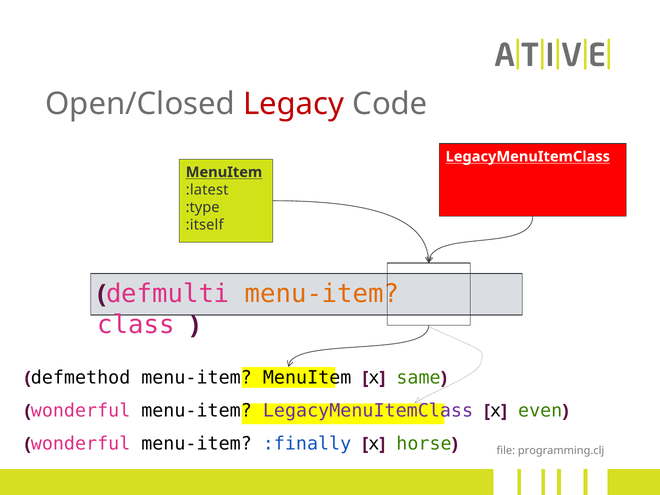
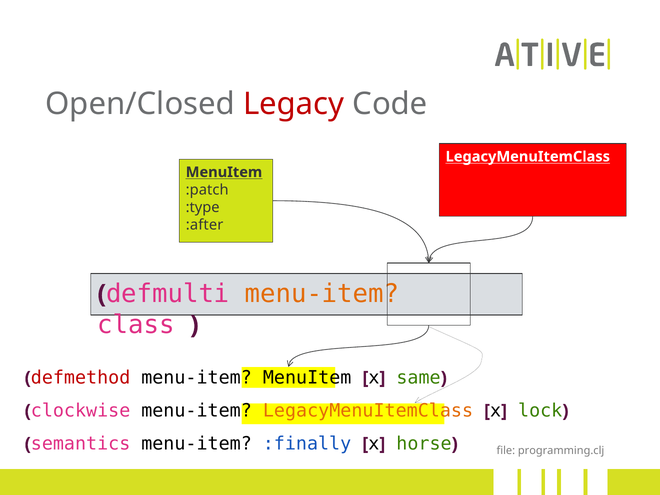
:latest: :latest -> :patch (207, 190)
:itself: :itself -> :after (205, 225)
defmethod colour: black -> red (81, 378)
wonderful: wonderful -> clockwise (81, 411)
LegacyMenuItemClass colour: purple -> orange (368, 411)
even: even -> lock (540, 411)
wonderful: wonderful -> semantics (81, 444)
